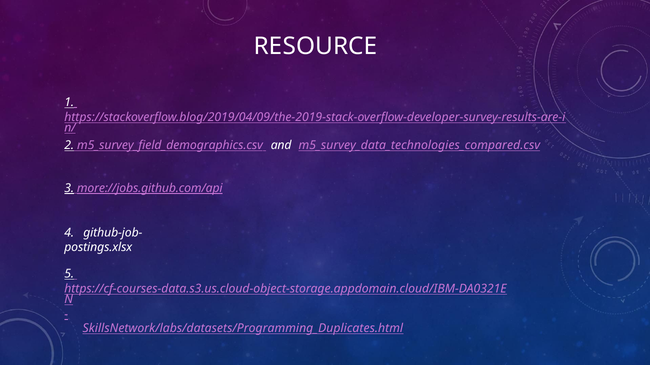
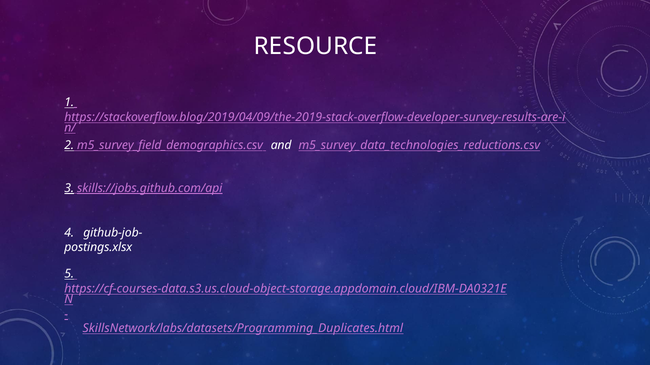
m5_survey_data_technologies_compared.csv: m5_survey_data_technologies_compared.csv -> m5_survey_data_technologies_reductions.csv (419, 146)
more://jobs.github.com/api: more://jobs.github.com/api -> skills://jobs.github.com/api (150, 188)
